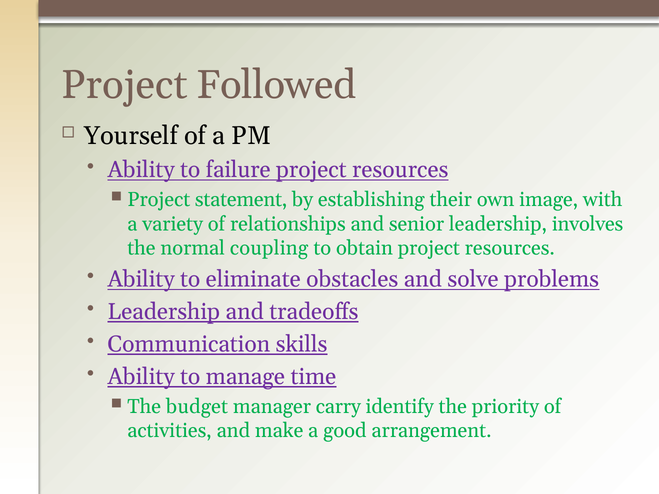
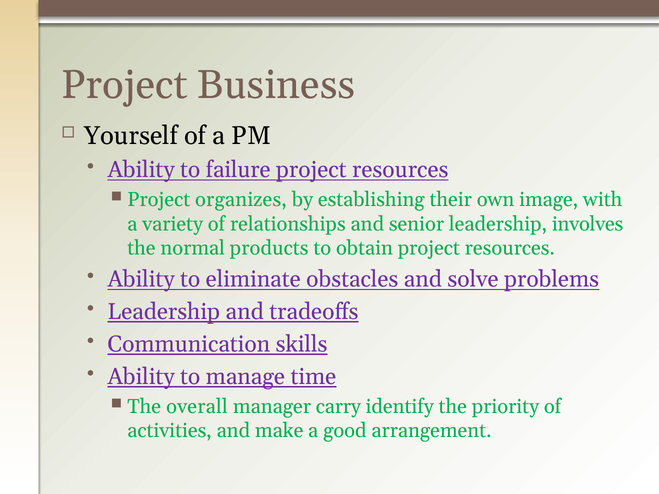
Followed: Followed -> Business (276, 85)
statement: statement -> organizes (241, 200)
coupling: coupling -> products (269, 248)
budget: budget -> overall (197, 407)
